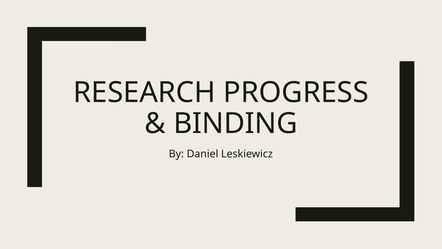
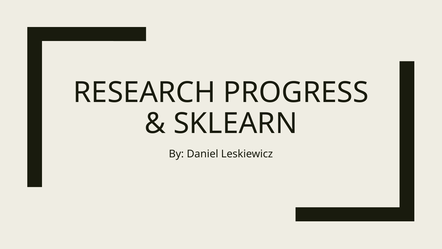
BINDING: BINDING -> SKLEARN (235, 123)
